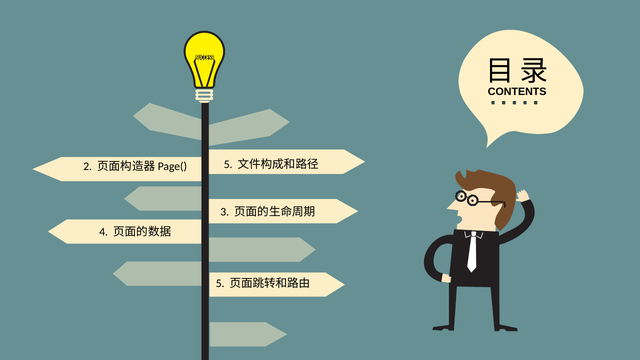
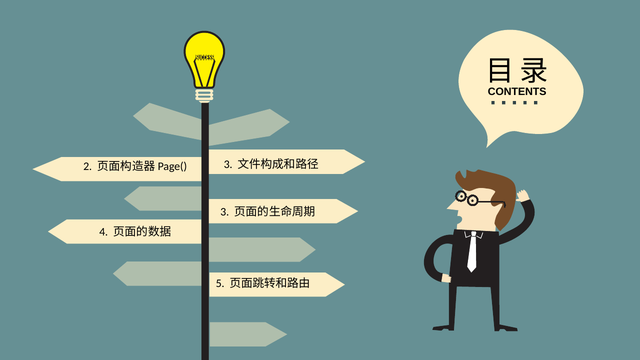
5: 5 -> 3 (228, 164)
